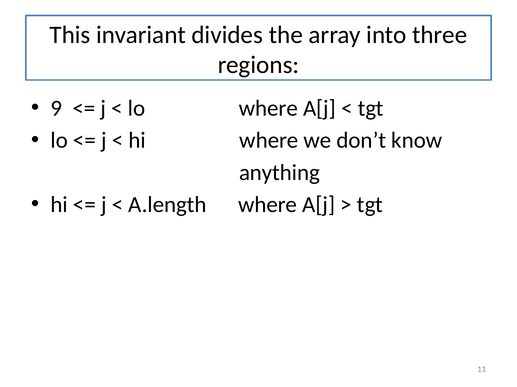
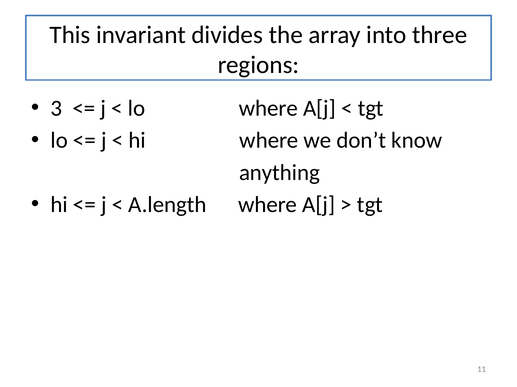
9: 9 -> 3 (56, 108)
